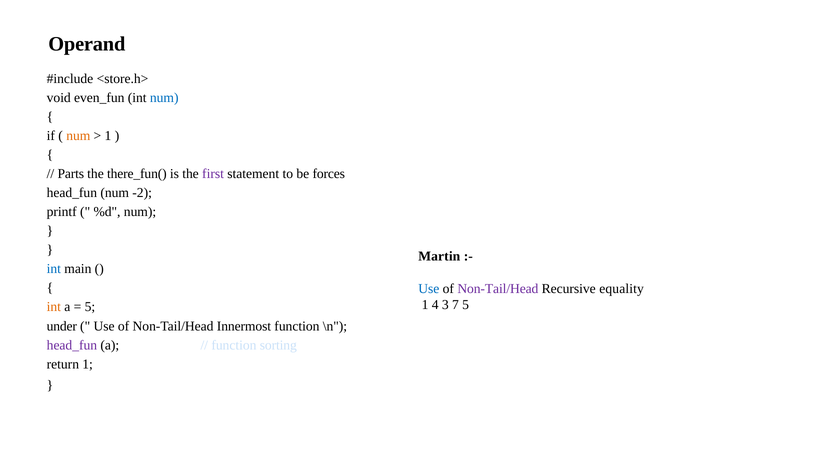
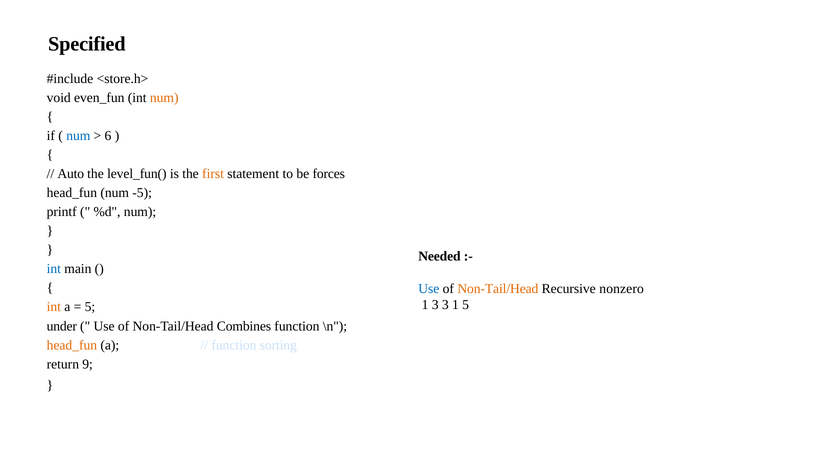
Operand: Operand -> Specified (87, 44)
num colour: blue -> orange (164, 98)
num colour: orange -> blue (78, 136)
1: 1 -> 6 (108, 136)
Parts: Parts -> Auto (71, 174)
there_fun(: there_fun( -> level_fun( (137, 174)
first colour: purple -> orange (213, 174)
-2: -2 -> -5 (142, 193)
Martin: Martin -> Needed (439, 256)
Non-Tail/Head colour: purple -> orange (498, 288)
equality: equality -> nonzero (622, 288)
1 4: 4 -> 3 (435, 305)
3 7: 7 -> 1 (455, 305)
Innermost: Innermost -> Combines (244, 326)
head_fun colour: purple -> orange (72, 345)
return 1: 1 -> 9 (88, 364)
